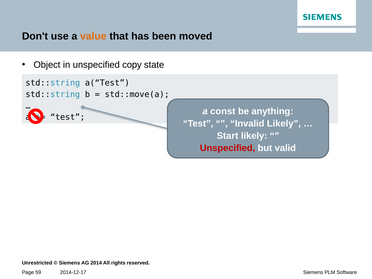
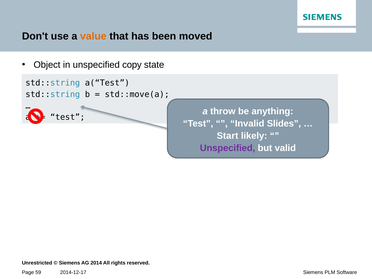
const: const -> throw (223, 111)
Invalid Likely: Likely -> Slides (284, 124)
Unspecified colour: red -> purple (228, 148)
